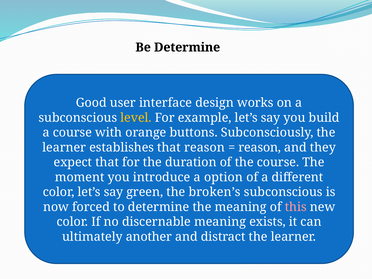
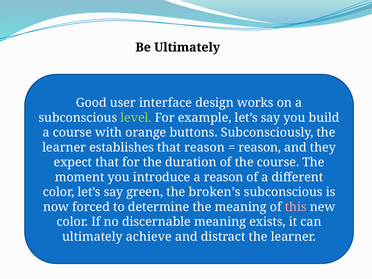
Be Determine: Determine -> Ultimately (187, 47)
level colour: yellow -> light green (136, 118)
a option: option -> reason (224, 177)
another: another -> achieve (149, 237)
